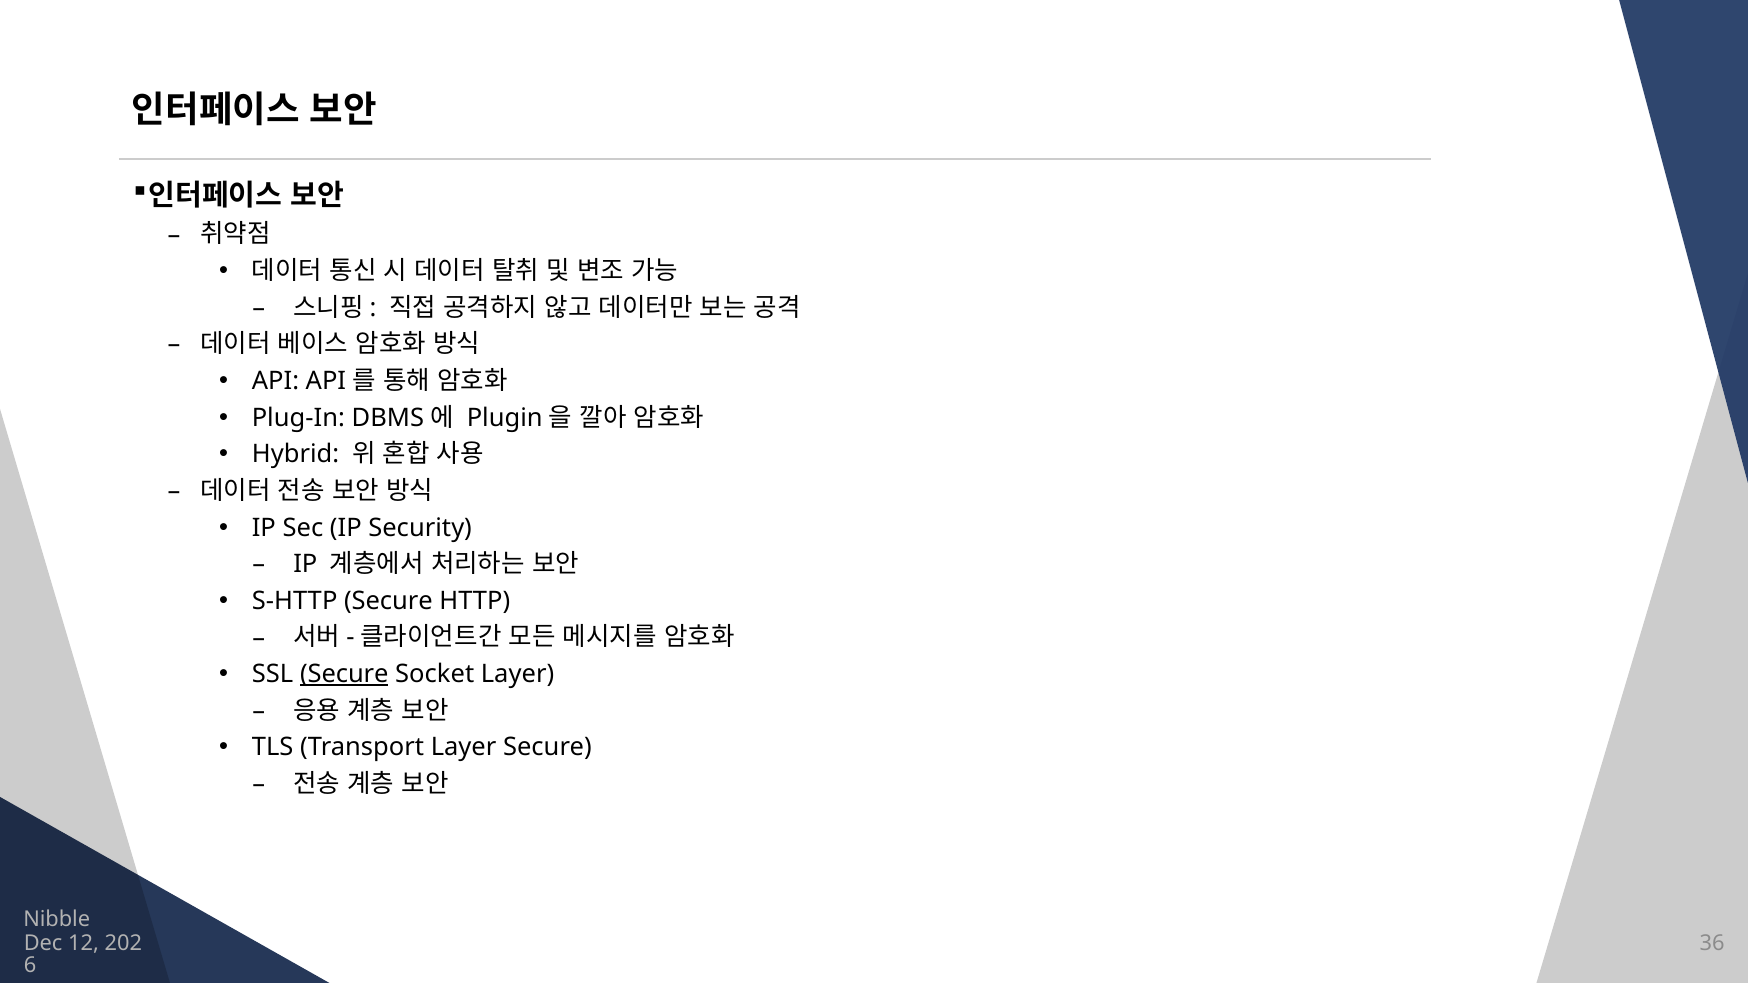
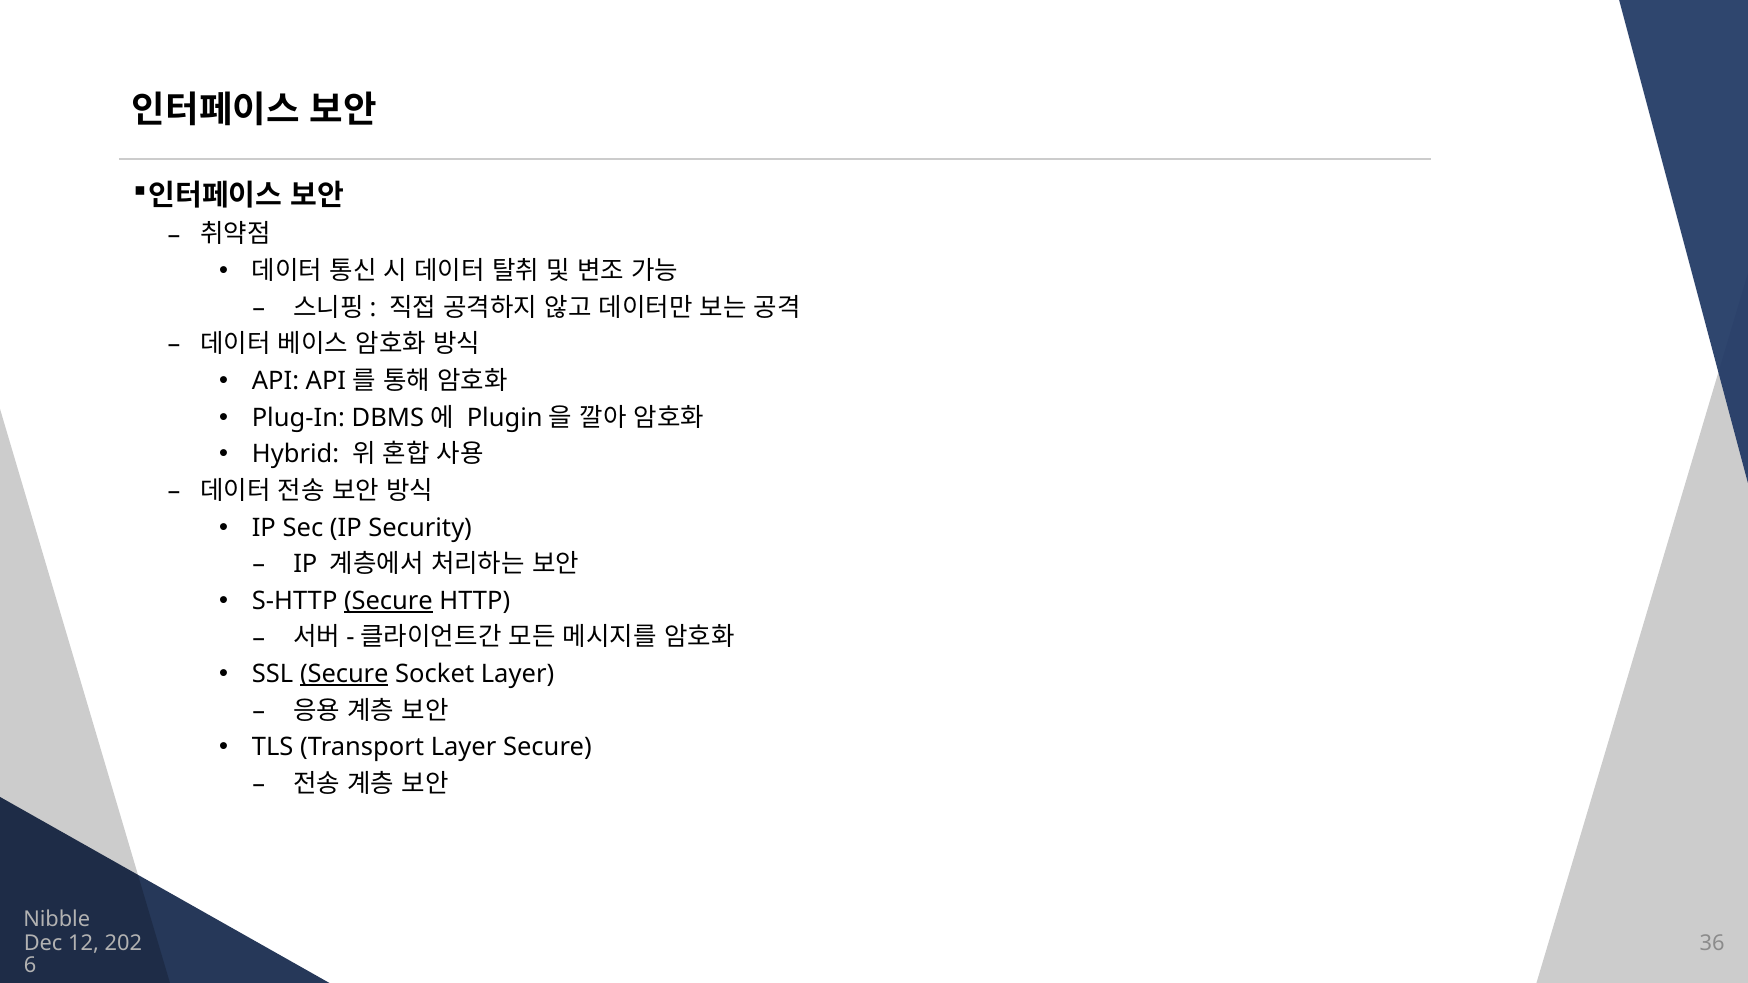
Secure underline: none -> present (388, 601)
